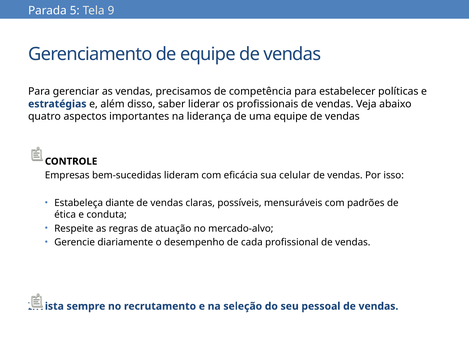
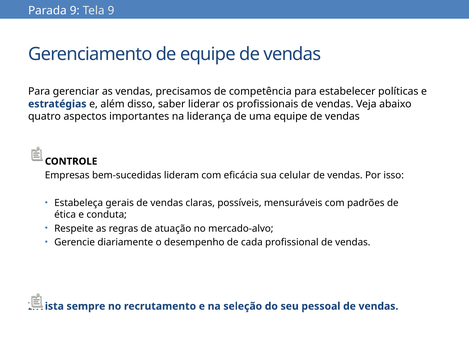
Parada 5: 5 -> 9 (75, 11)
diante: diante -> gerais (120, 203)
